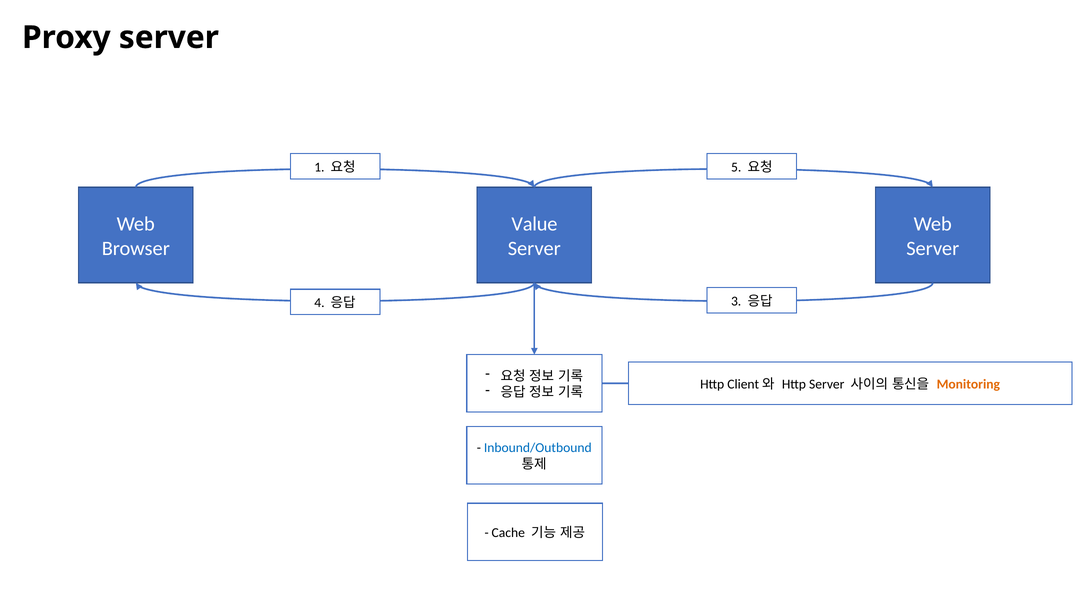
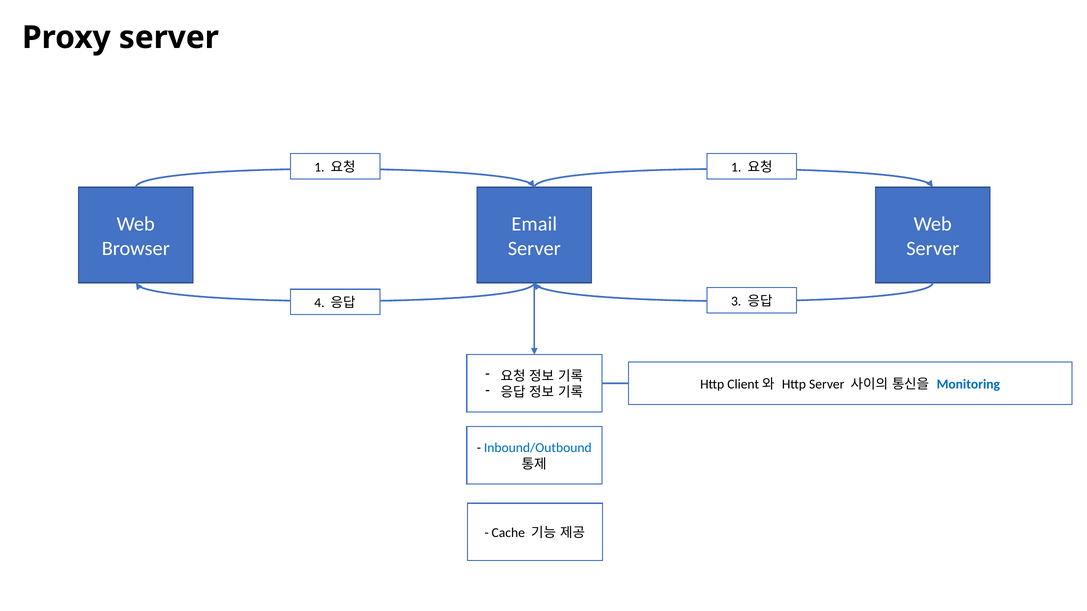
5: 5 -> 1 (736, 167)
Value: Value -> Email (534, 224)
Monitoring colour: orange -> blue (968, 384)
